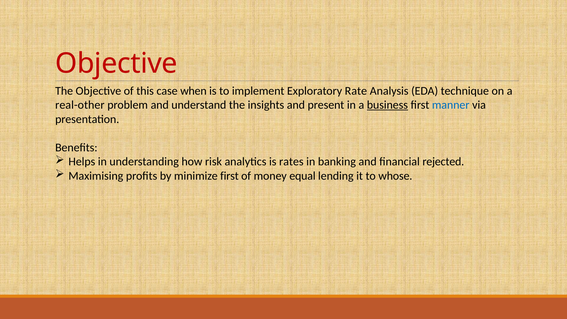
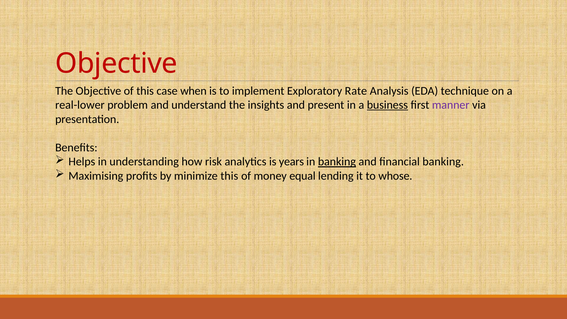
real-other: real-other -> real-lower (80, 105)
manner colour: blue -> purple (451, 105)
rates: rates -> years (291, 162)
banking underline: none -> present (337, 162)
financial rejected: rejected -> banking (443, 162)
minimize first: first -> this (229, 176)
